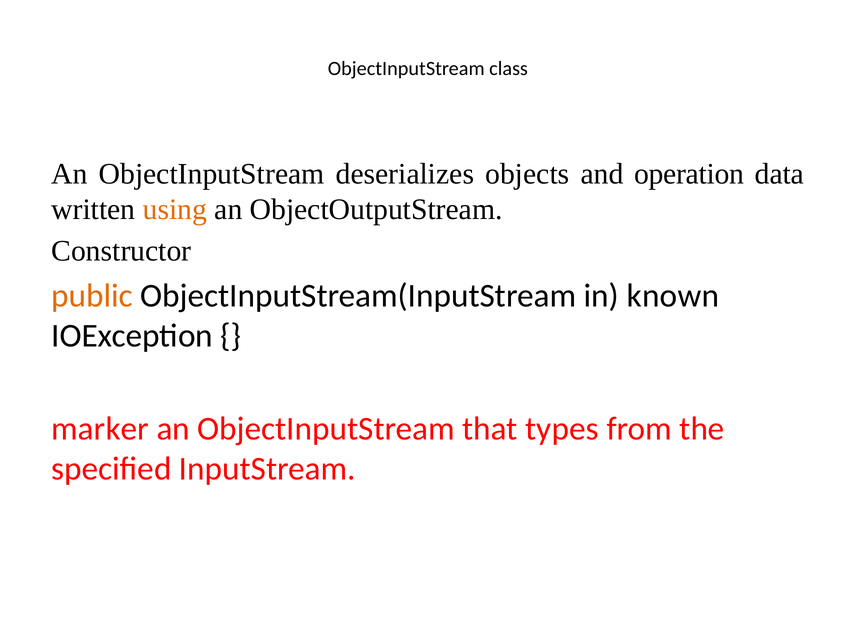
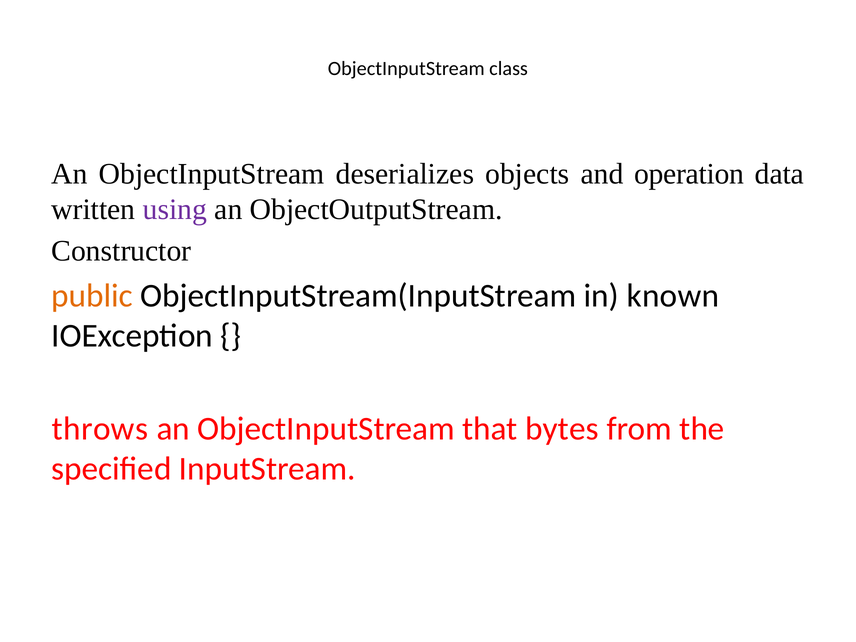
using colour: orange -> purple (175, 210)
marker: marker -> throws (100, 429)
types: types -> bytes (562, 429)
